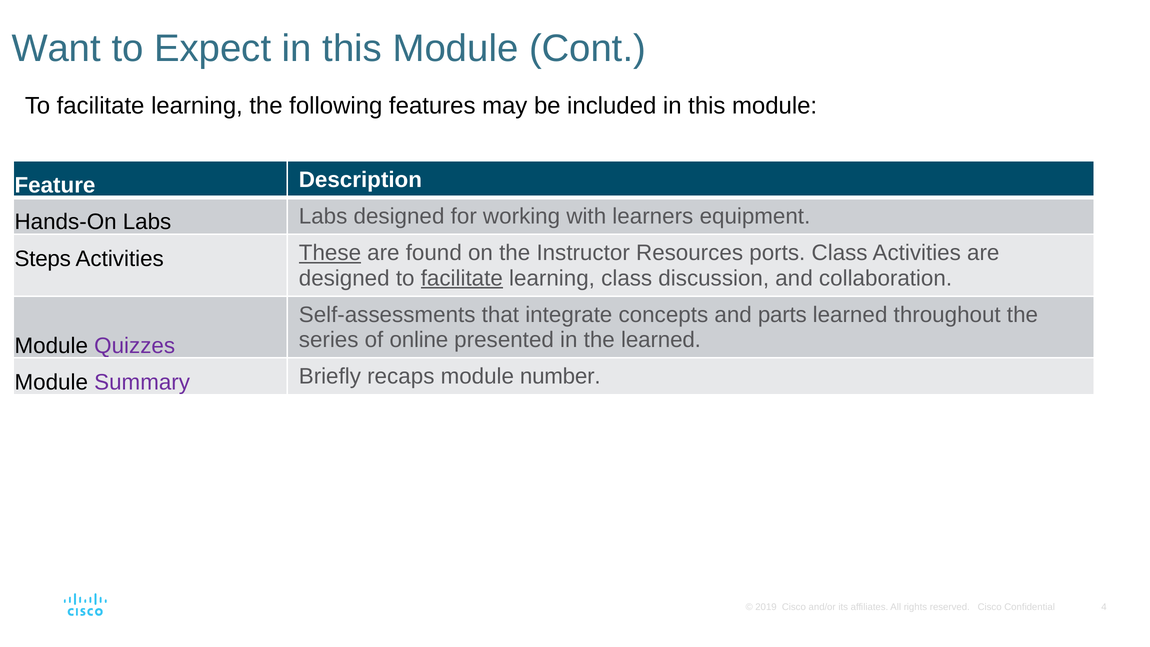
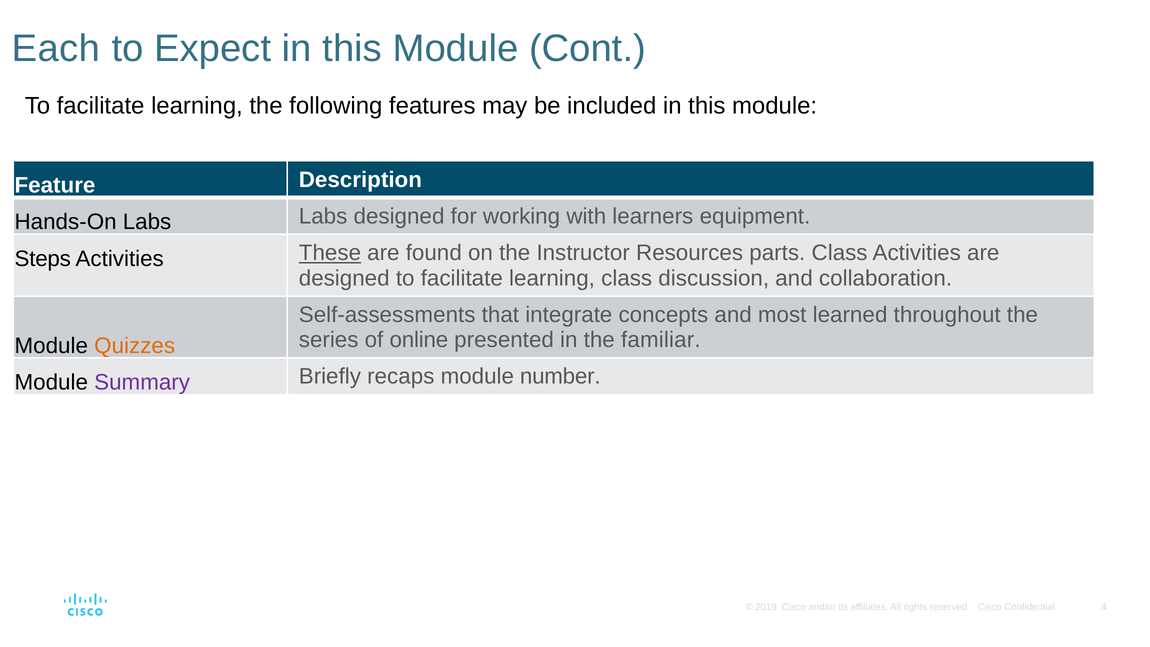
Want: Want -> Each (56, 48)
ports: ports -> parts (777, 253)
facilitate underline: present -> none (462, 278)
parts: parts -> most (782, 315)
the learned: learned -> familiar (661, 340)
Quizzes colour: purple -> orange (135, 346)
